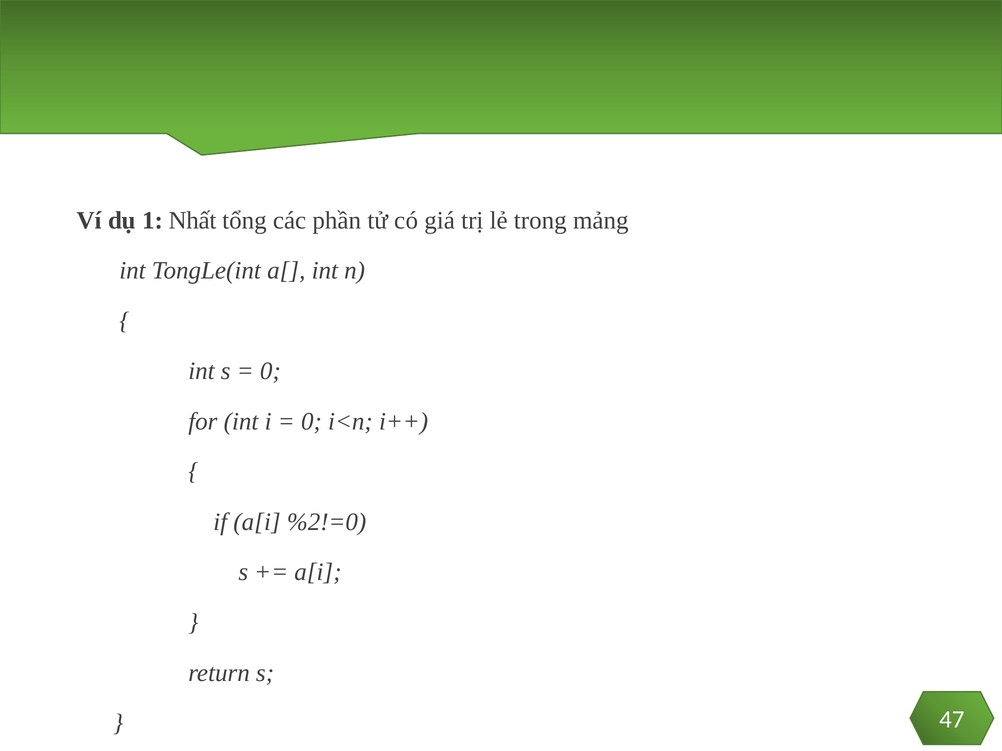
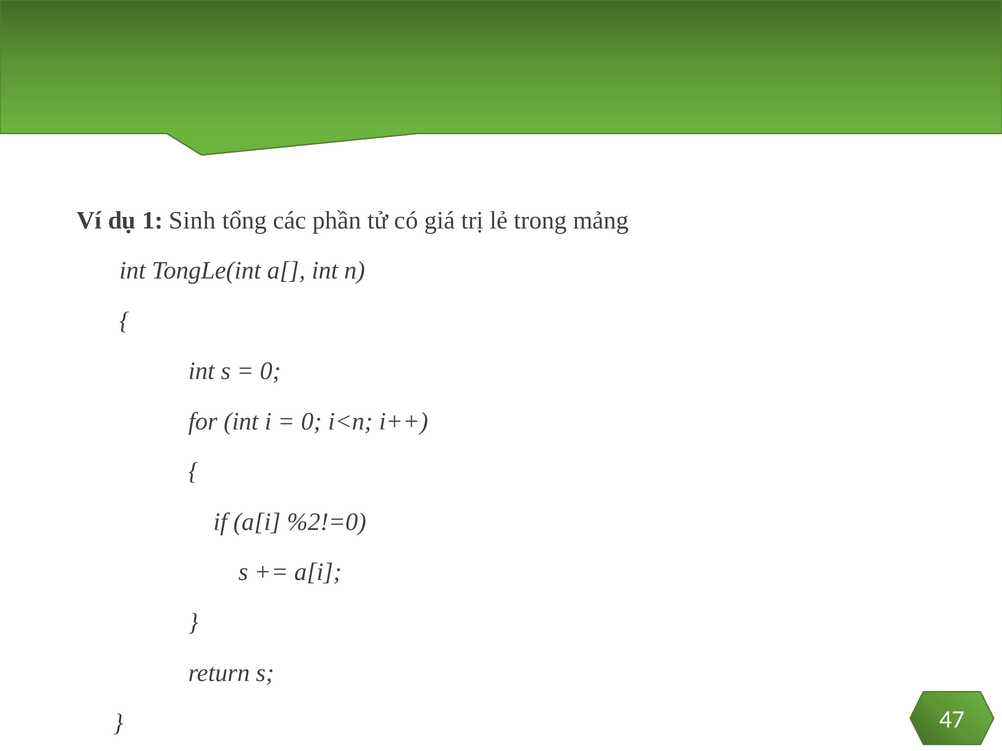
Nhất: Nhất -> Sinh (192, 221)
